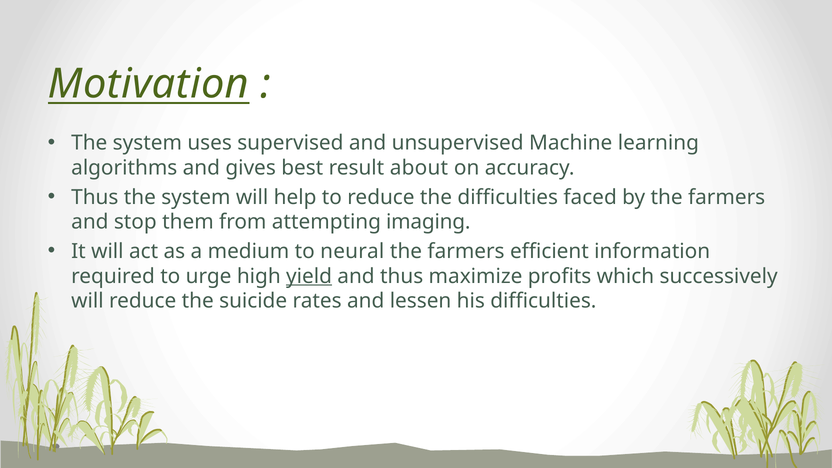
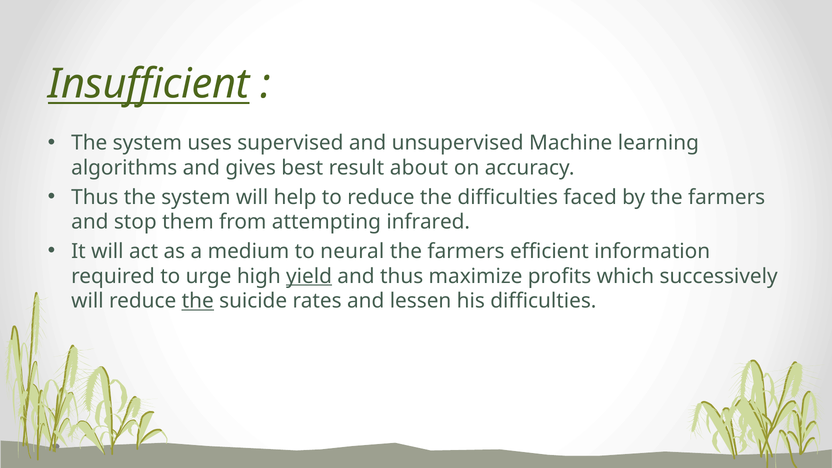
Motivation: Motivation -> Insufficient (149, 84)
imaging: imaging -> infrared (428, 222)
the underline: none -> present (198, 301)
